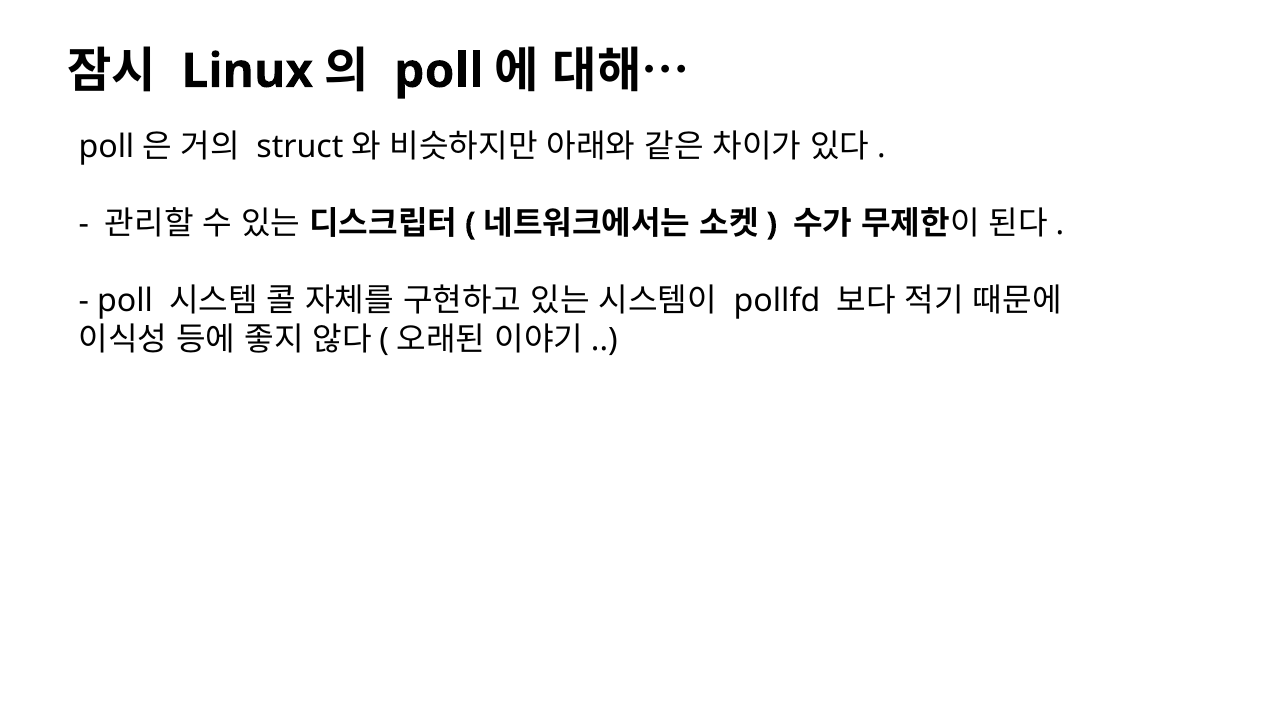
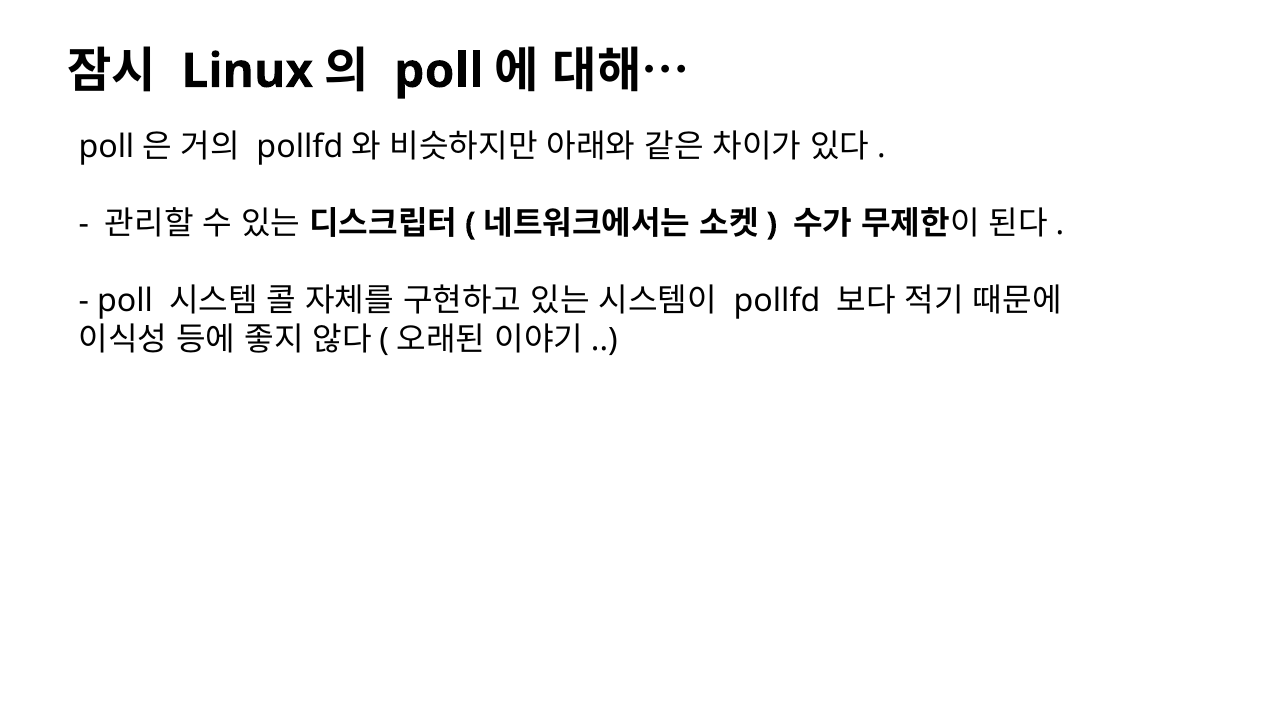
struct: struct -> pollfd (300, 147)
